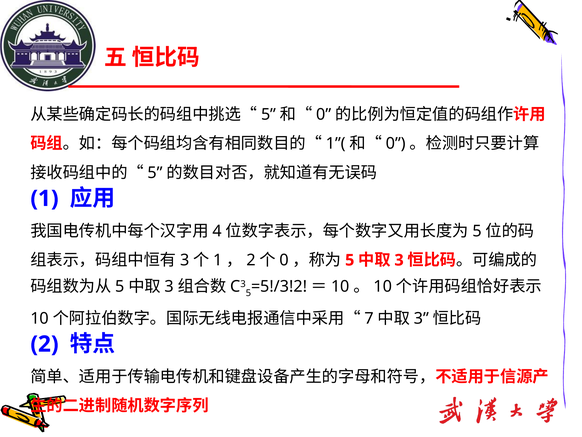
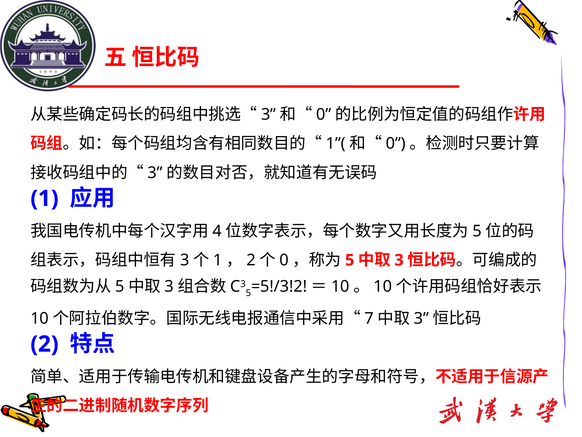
5: 5 -> 3 (269, 114)
5: 5 -> 3 (155, 173)
